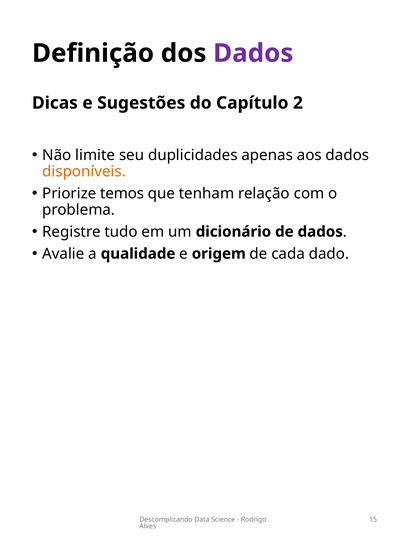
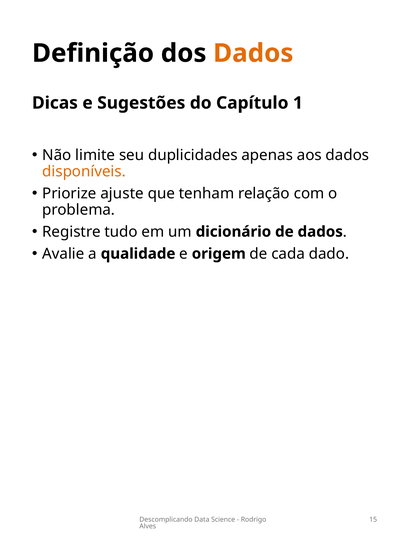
Dados colour: purple -> orange (253, 53)
2: 2 -> 1 (298, 103)
temos: temos -> ajuste (122, 194)
